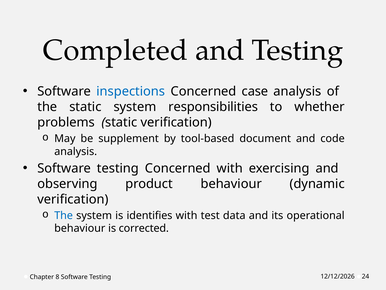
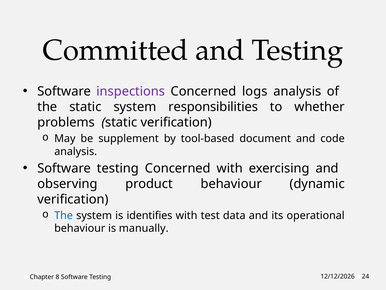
Completed: Completed -> Committed (116, 50)
inspections colour: blue -> purple (131, 91)
case: case -> logs (255, 91)
corrected: corrected -> manually (144, 228)
